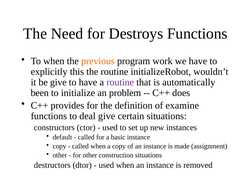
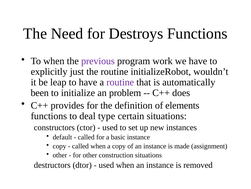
previous colour: orange -> purple (98, 61)
this: this -> just (77, 71)
be give: give -> leap (58, 82)
examine: examine -> elements (182, 105)
deal give: give -> type (107, 116)
